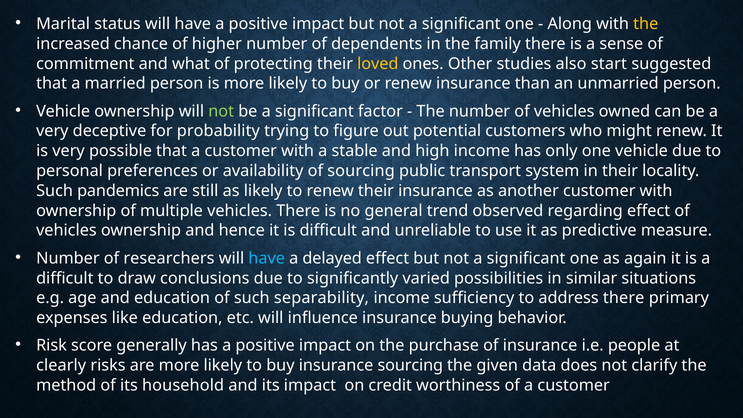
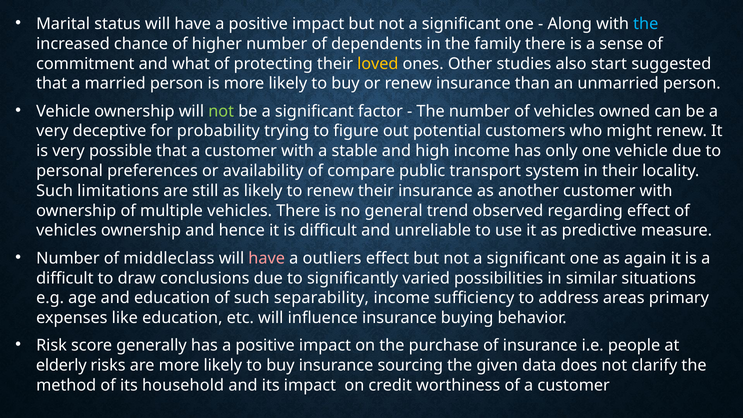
the colour: yellow -> light blue (646, 24)
of sourcing: sourcing -> compare (361, 171)
pandemics: pandemics -> limitations (118, 191)
researchers: researchers -> middleclass (169, 258)
have colour: light blue -> pink (267, 258)
delayed: delayed -> outliers (332, 258)
address there: there -> areas (624, 298)
clearly: clearly -> elderly (61, 365)
